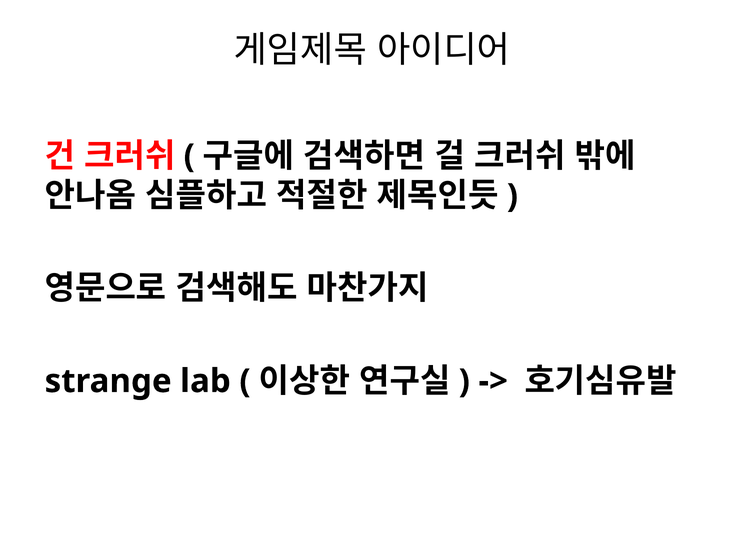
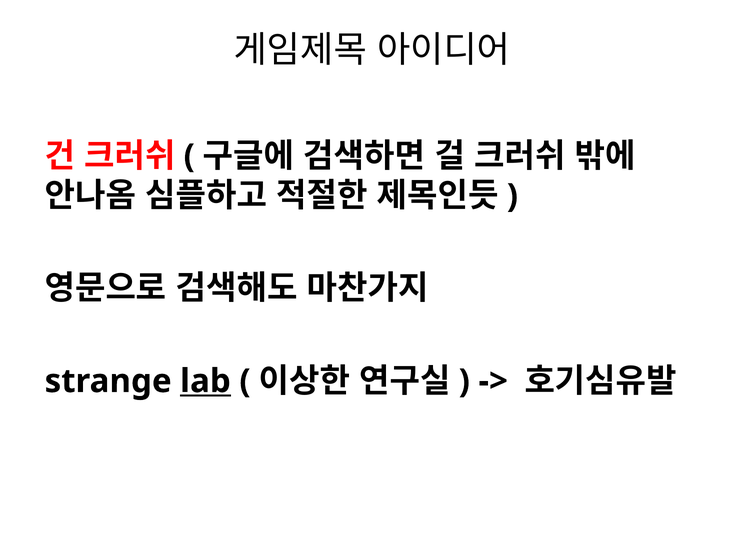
lab underline: none -> present (205, 381)
